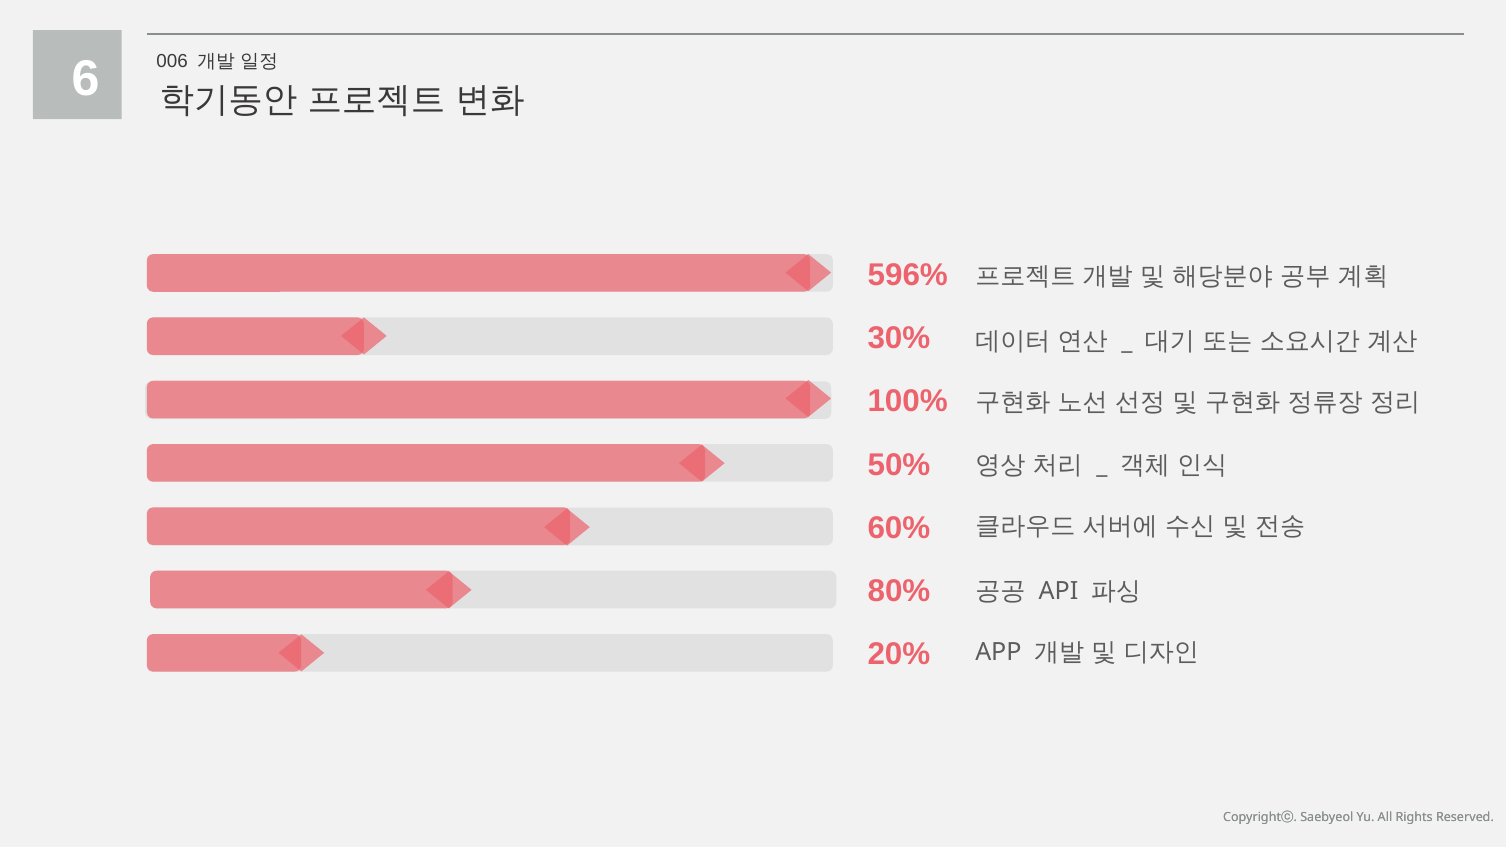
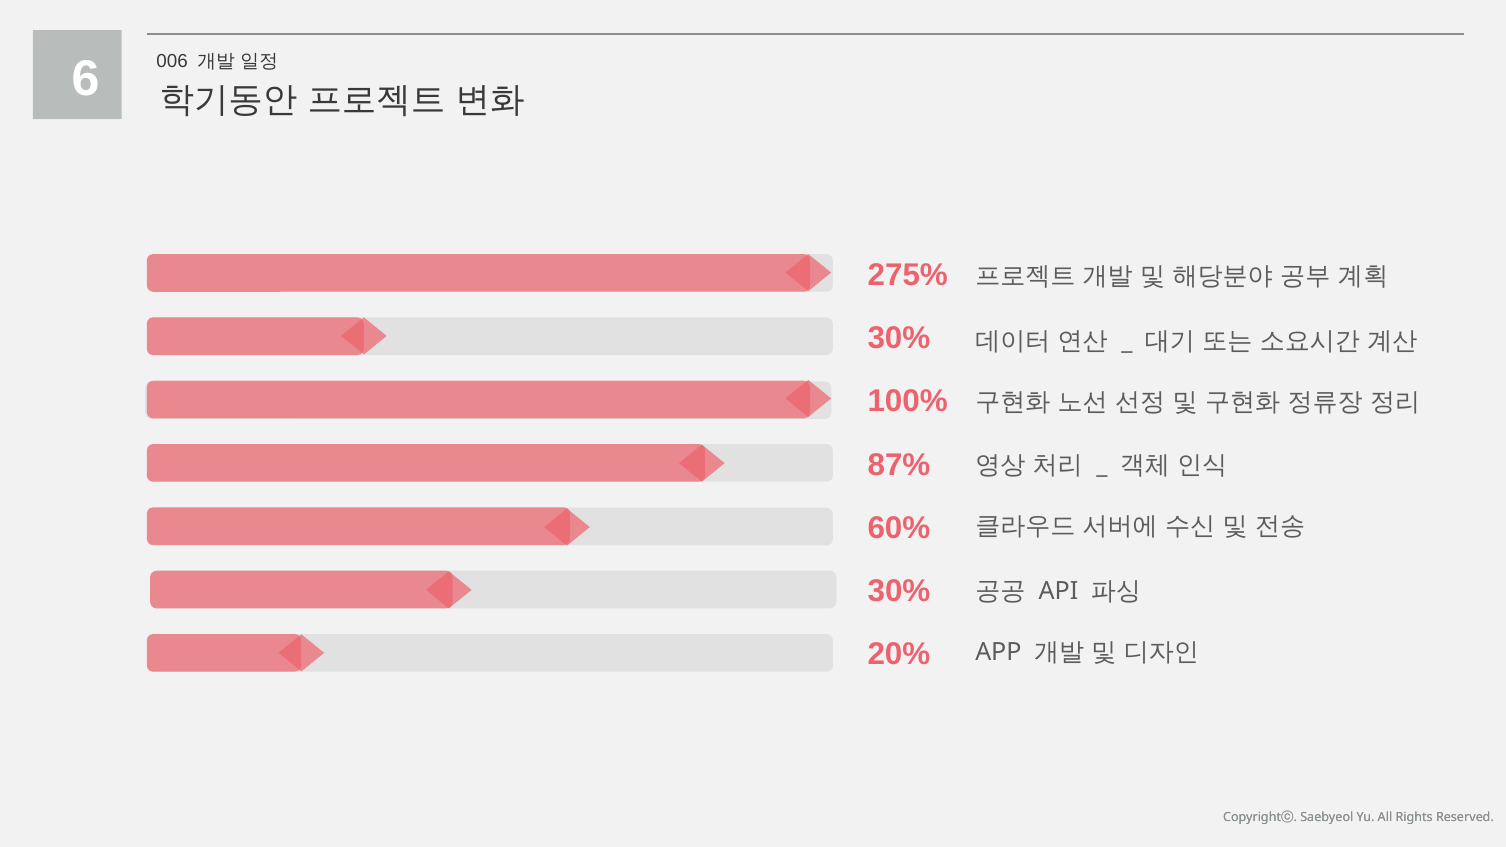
596%: 596% -> 275% (908, 275)
50%: 50% -> 87% (899, 465)
80%: 80% -> 30% (899, 591)
